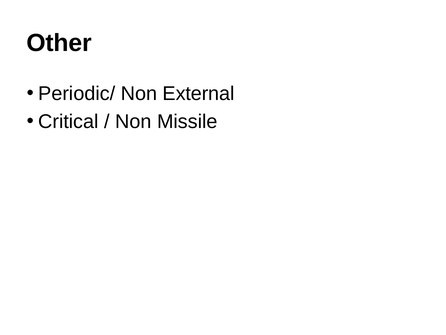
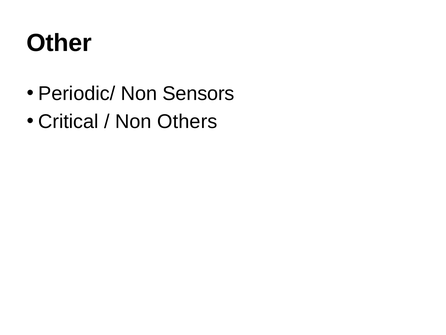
External: External -> Sensors (199, 94)
Missile: Missile -> Others (187, 121)
